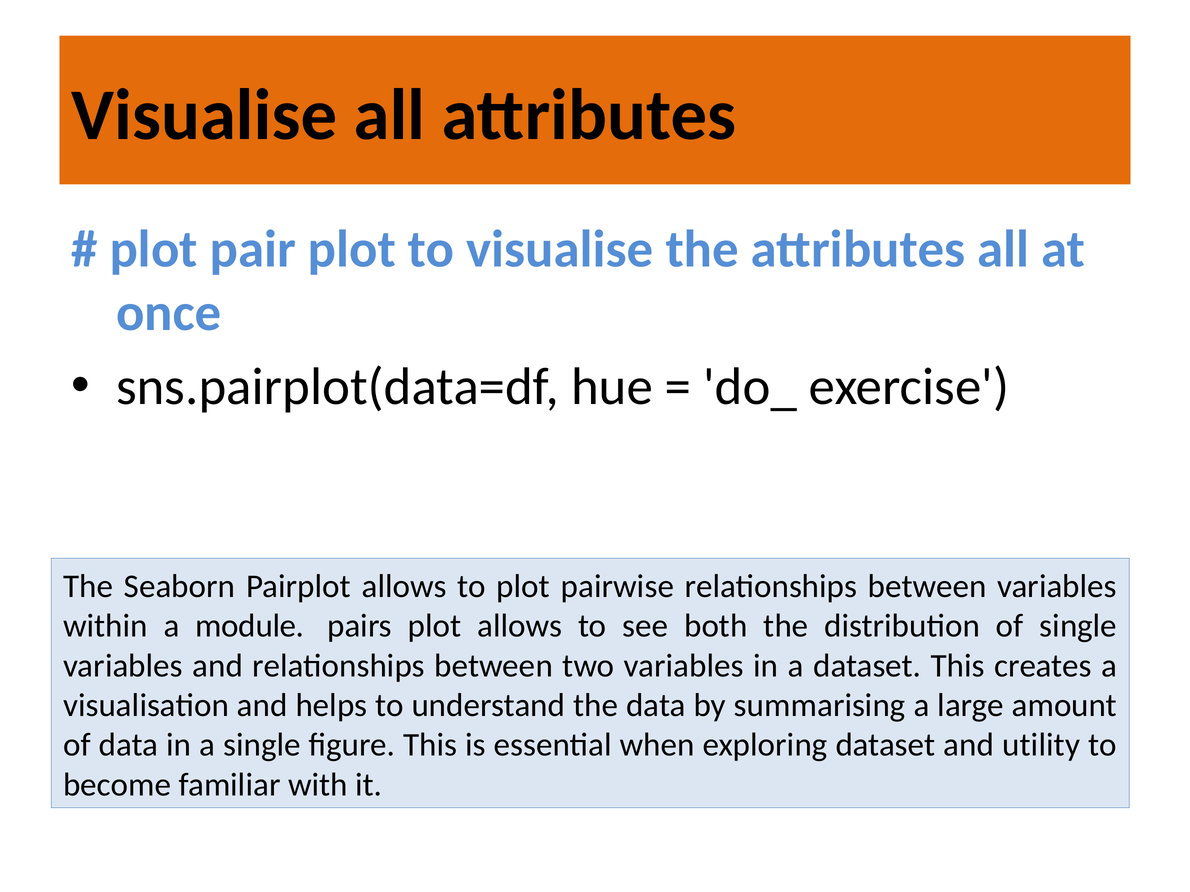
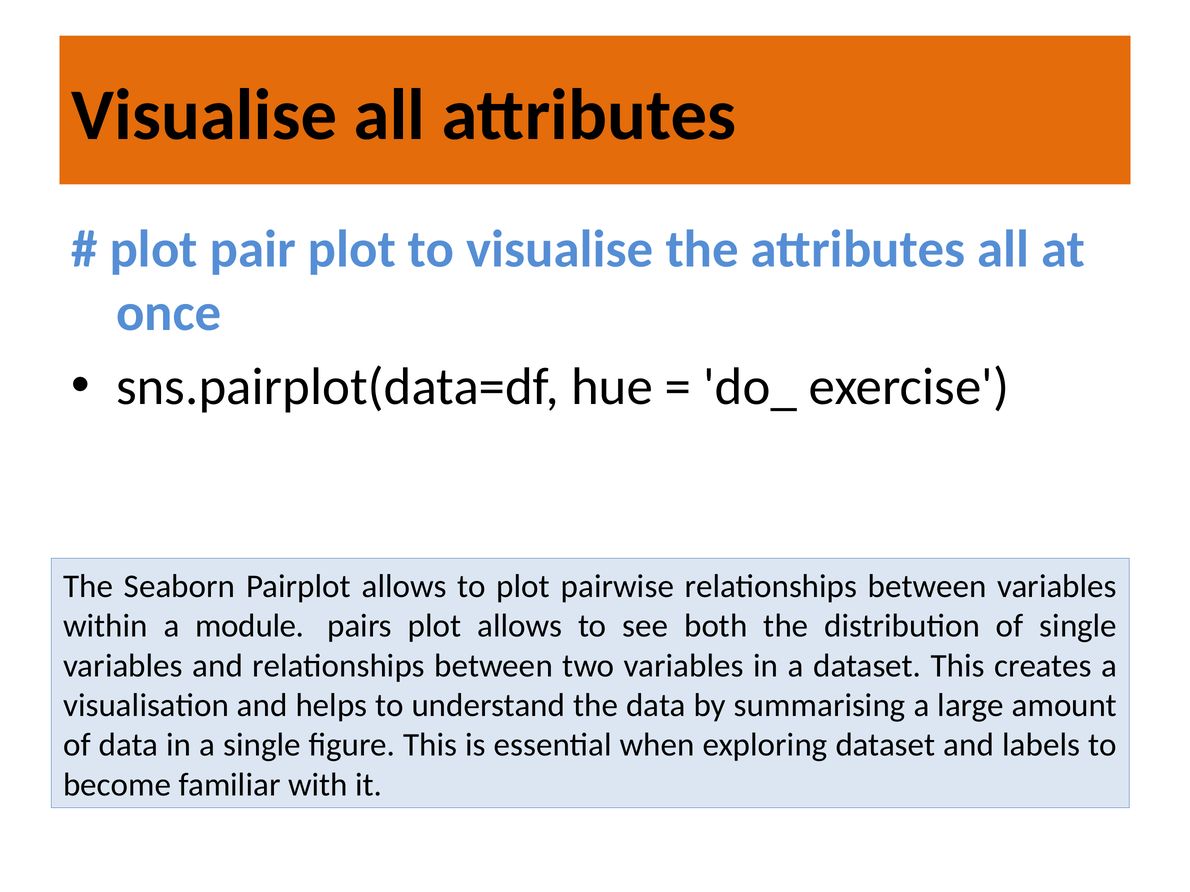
utility: utility -> labels (1041, 745)
